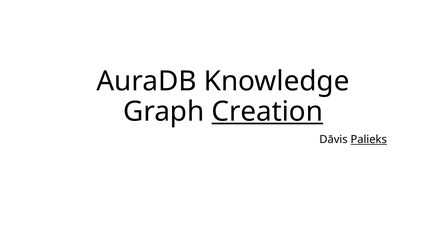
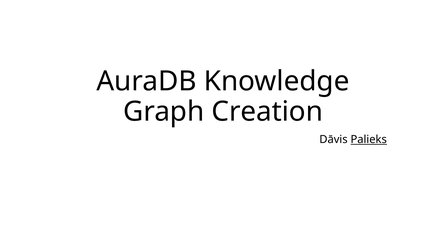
Creation underline: present -> none (267, 111)
